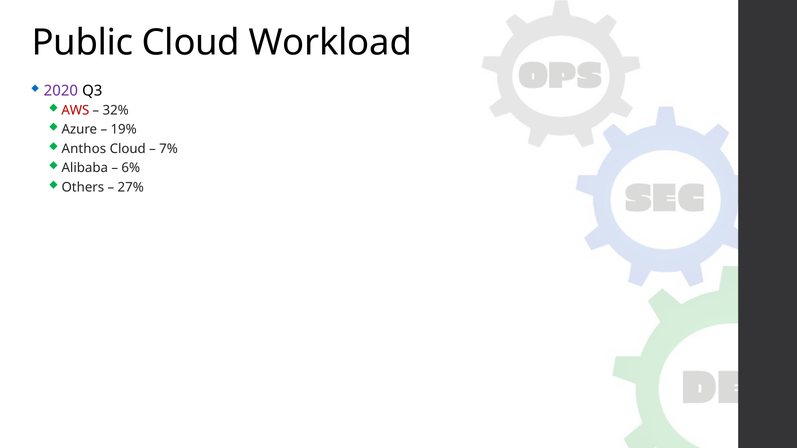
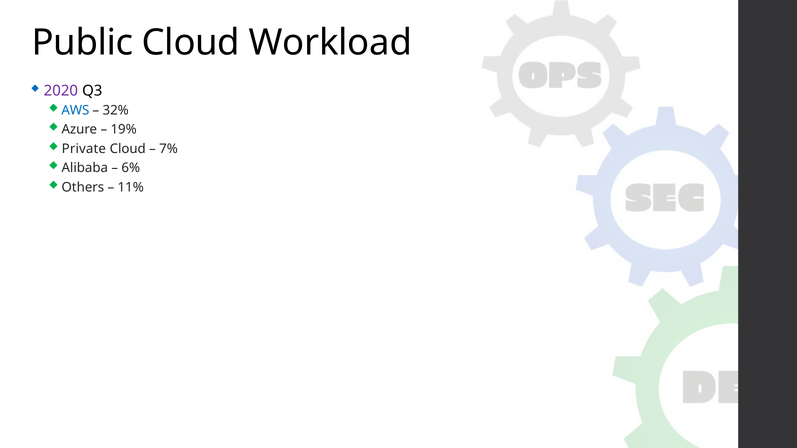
AWS colour: red -> blue (75, 110)
Anthos: Anthos -> Private (84, 149)
27%: 27% -> 11% (131, 188)
